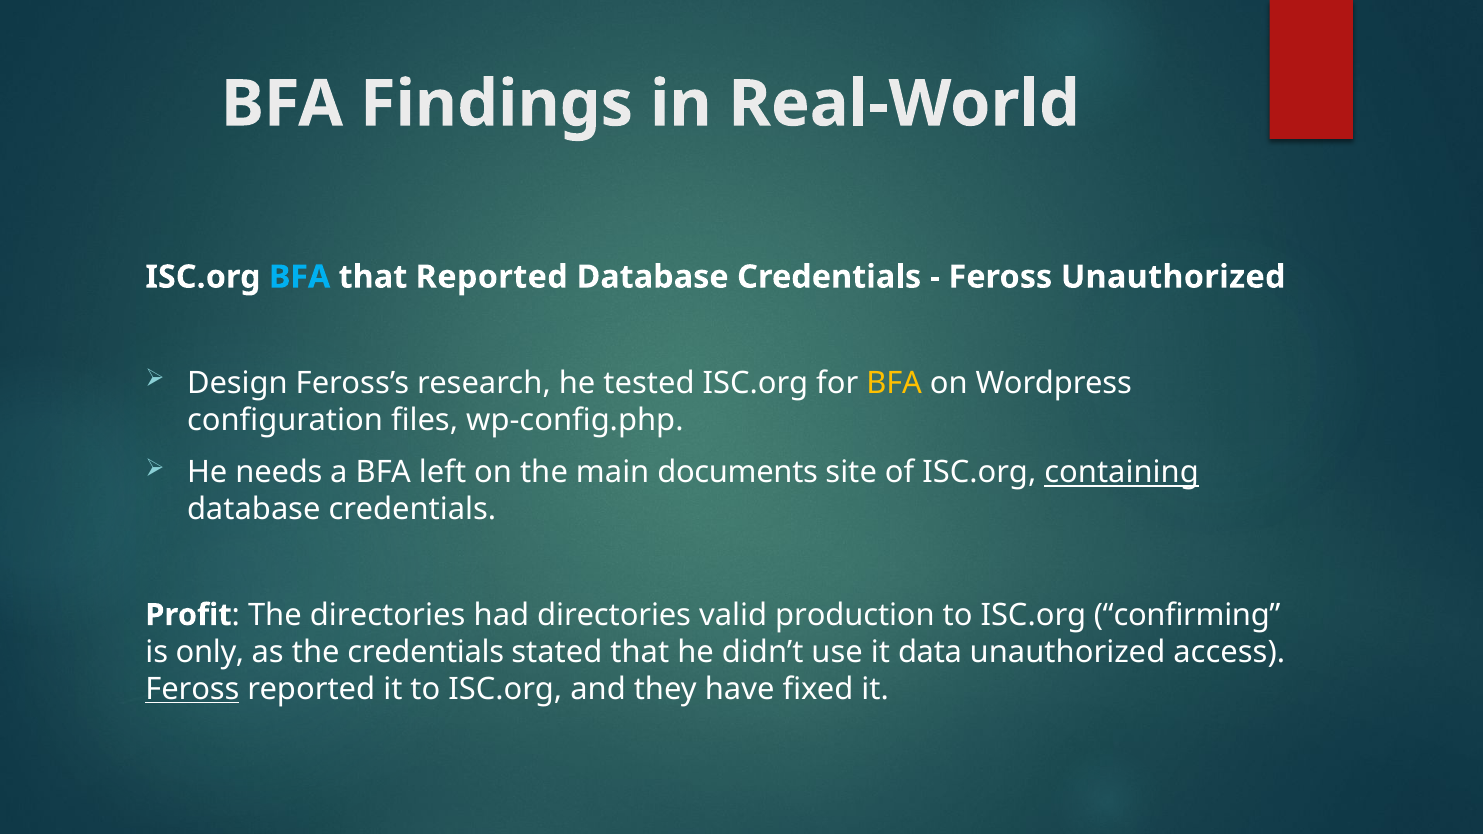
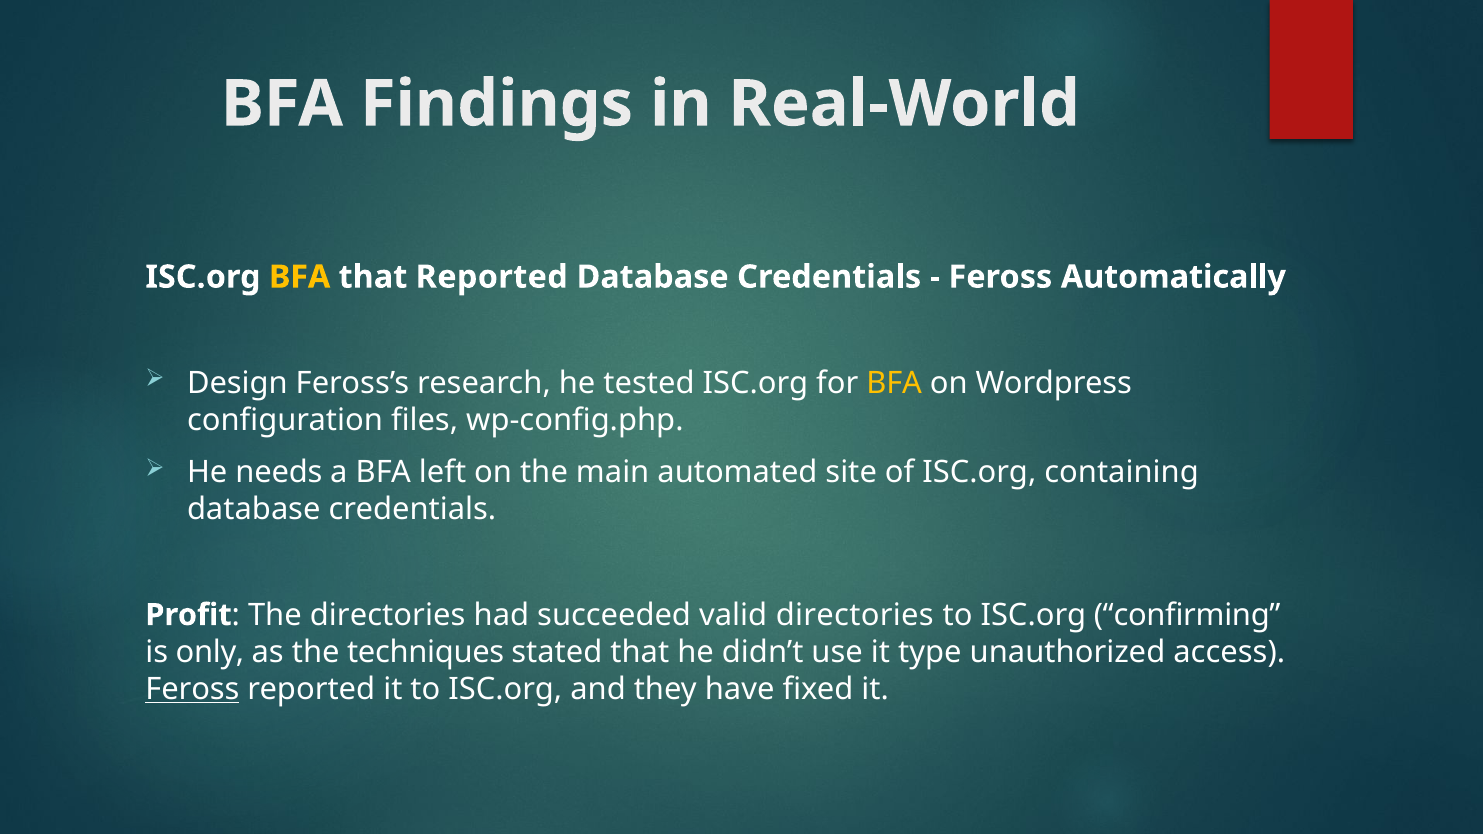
BFA colour: light blue -> yellow (300, 277)
Feross Unauthorized: Unauthorized -> Automatically (1173, 277)
documents: documents -> automated (737, 473)
containing underline: present -> none (1122, 473)
had directories: directories -> succeeded (614, 615)
valid production: production -> directories (855, 615)
the credentials: credentials -> techniques (426, 652)
data: data -> type (930, 652)
